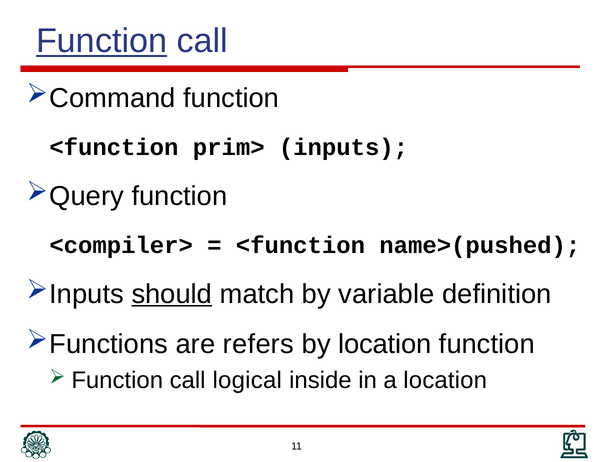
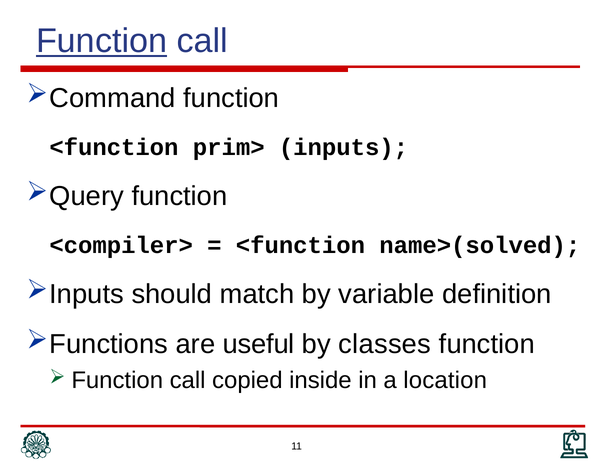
name>(pushed: name>(pushed -> name>(solved (480, 245)
should underline: present -> none (172, 294)
refers: refers -> useful (259, 344)
by location: location -> classes (385, 344)
logical: logical -> copied (247, 381)
